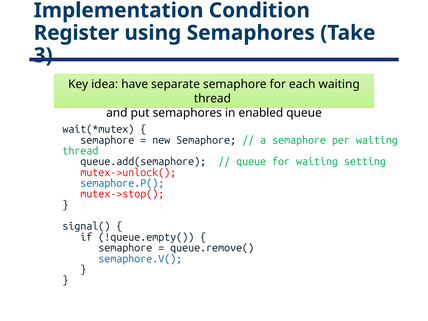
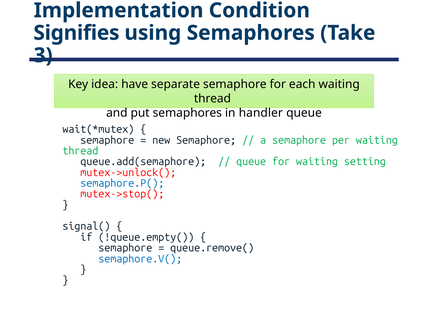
Register: Register -> Signifies (76, 33)
enabled: enabled -> handler (261, 113)
